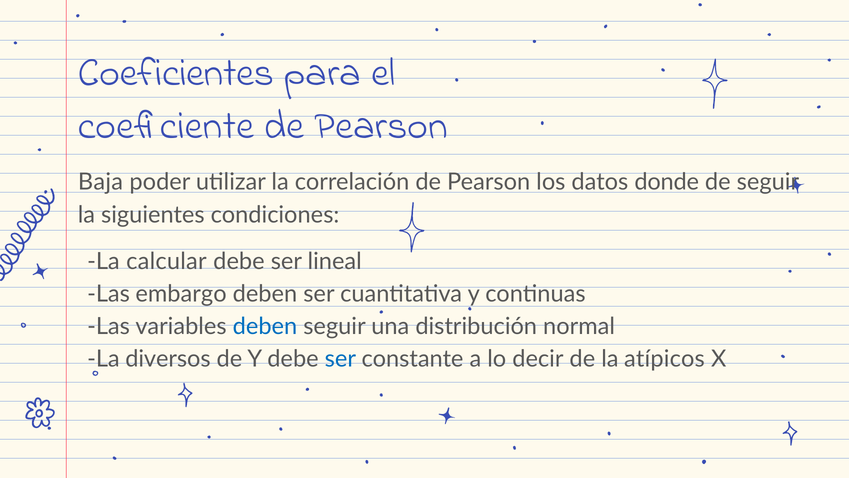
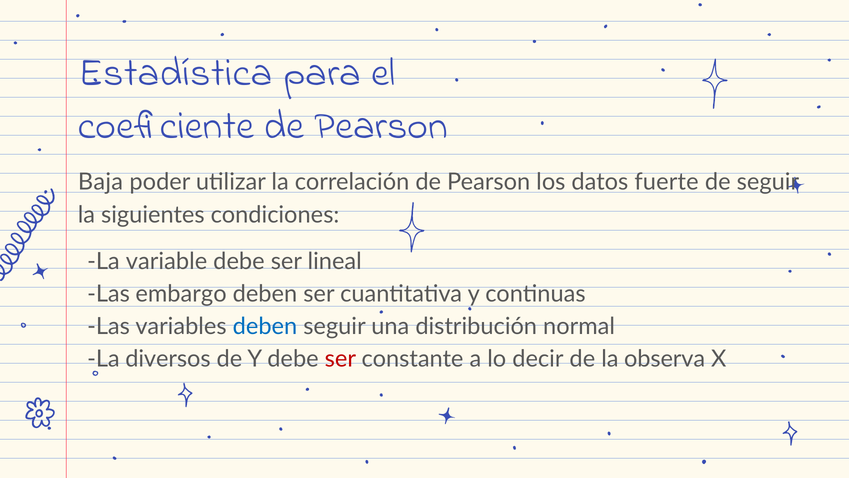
Coeficientes: Coeficientes -> Estadística (176, 72)
donde: donde -> fuerte (667, 182)
calcular: calcular -> variable (167, 261)
ser colour: blue -> red (340, 359)
atípicos: atípicos -> observa (665, 359)
